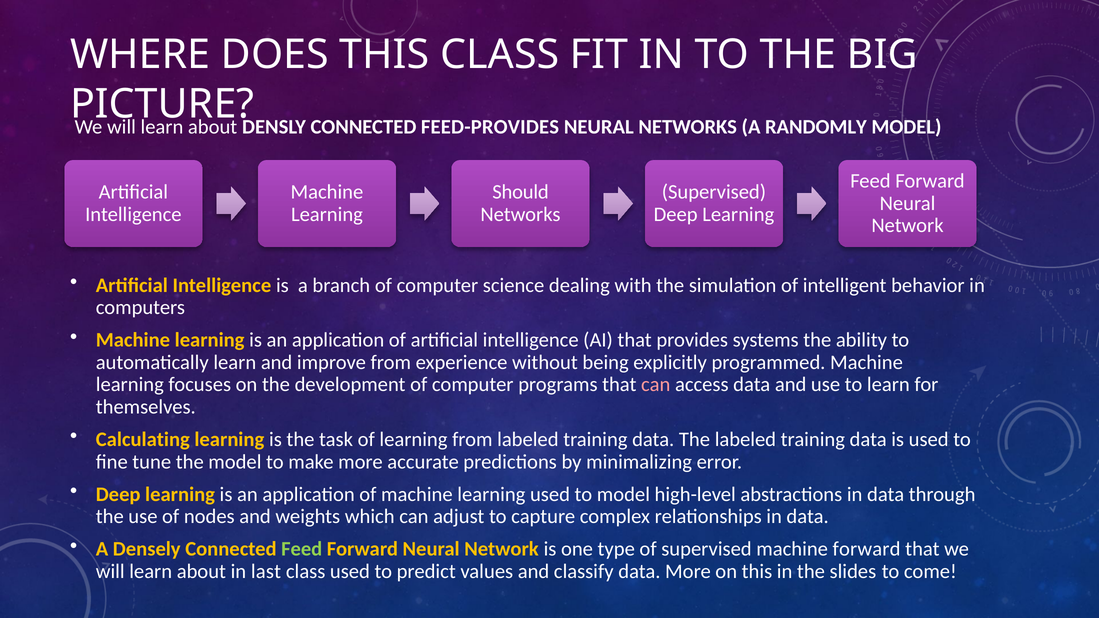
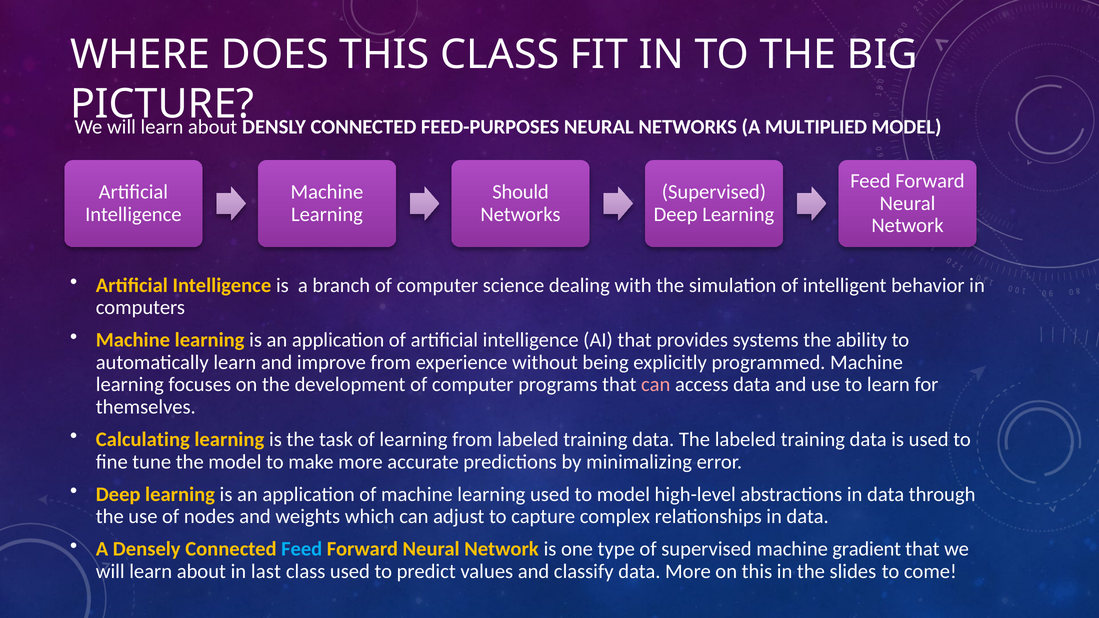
FEED-PROVIDES: FEED-PROVIDES -> FEED-PURPOSES (490, 127)
RANDOMLY: RANDOMLY -> MULTIPLIED (816, 127)
Feed colour: light green -> light blue (302, 549)
machine forward: forward -> gradient (867, 549)
